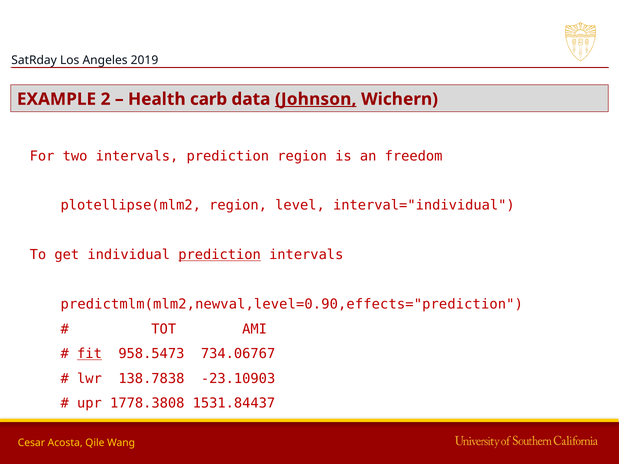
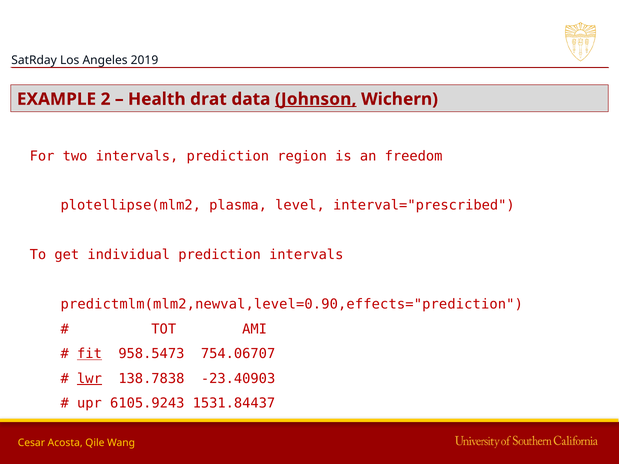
carb: carb -> drat (208, 99)
plotellipse(mlm2 region: region -> plasma (238, 206)
interval="individual: interval="individual -> interval="prescribed (424, 206)
prediction underline: present -> none (220, 255)
734.06767: 734.06767 -> 754.06707 (238, 354)
lwr underline: none -> present (90, 379)
-23.10903: -23.10903 -> -23.40903 (238, 379)
1778.3808: 1778.3808 -> 6105.9243 (147, 403)
